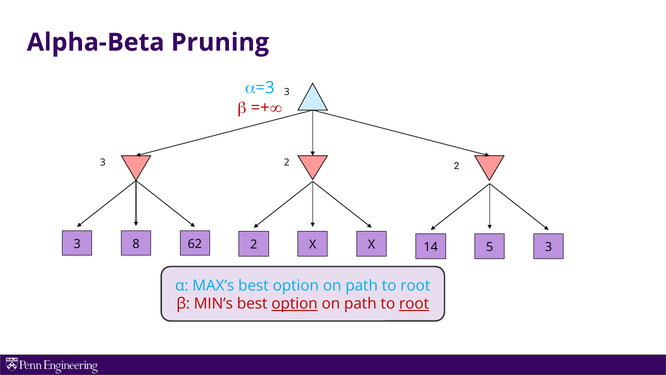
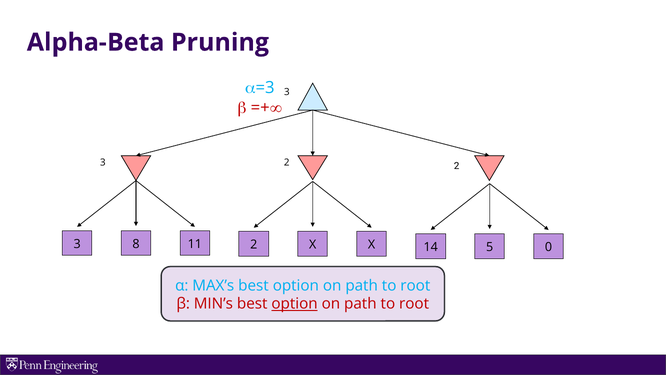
62: 62 -> 11 (195, 244)
5 3: 3 -> 0 (549, 247)
root underline: present -> none (414, 304)
